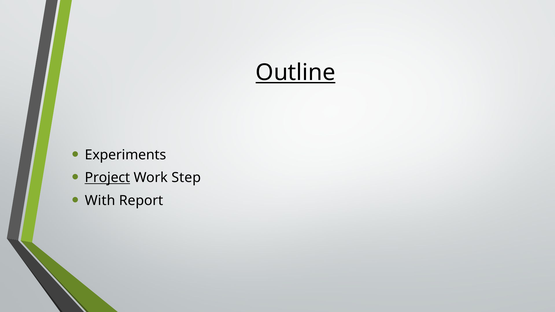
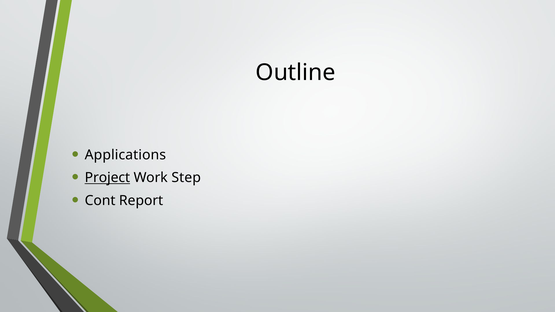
Outline underline: present -> none (296, 73)
Experiments: Experiments -> Applications (125, 155)
With: With -> Cont (100, 201)
